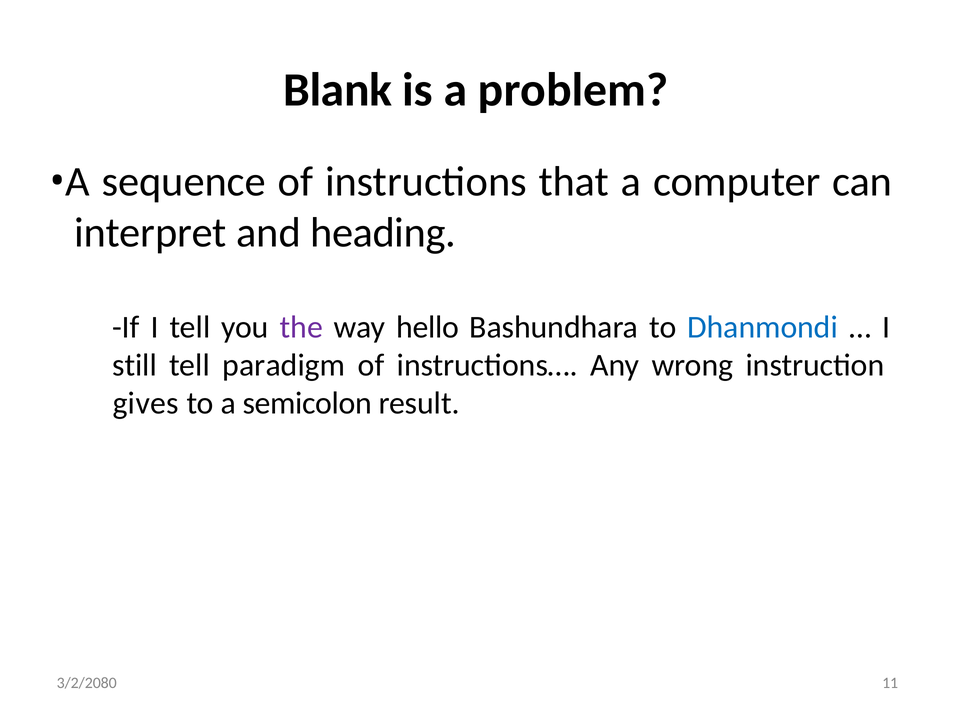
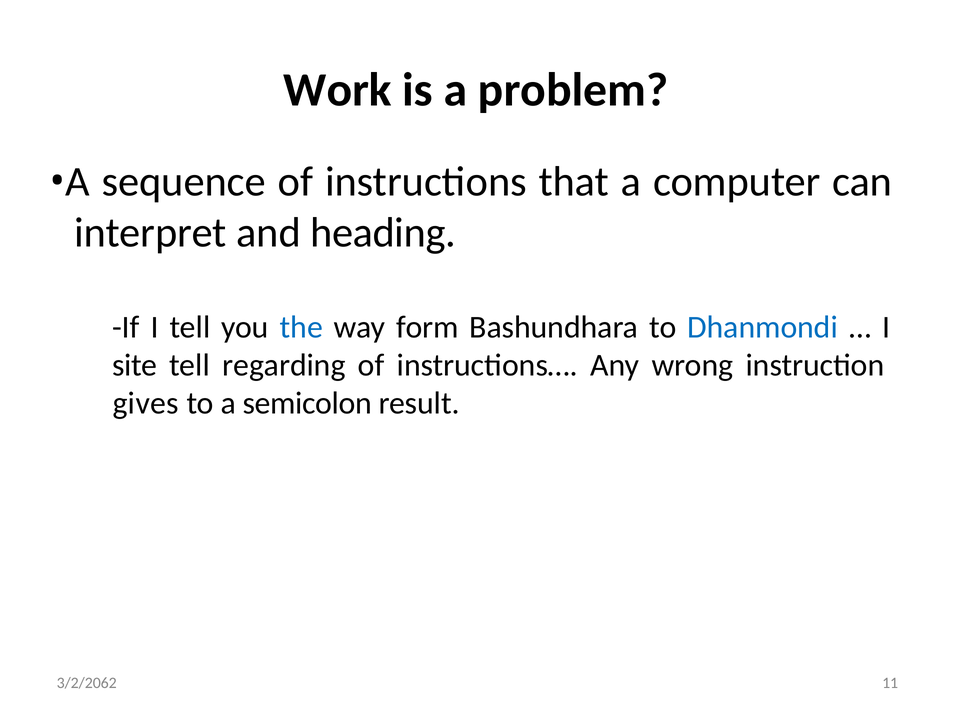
Blank: Blank -> Work (338, 90)
the colour: purple -> blue (301, 327)
hello: hello -> form (427, 327)
still: still -> site (135, 365)
paradigm: paradigm -> regarding (284, 365)
3/2/2080: 3/2/2080 -> 3/2/2062 (87, 683)
